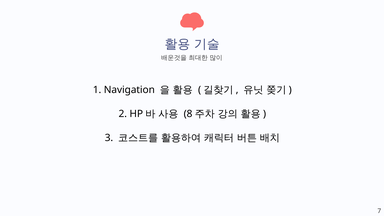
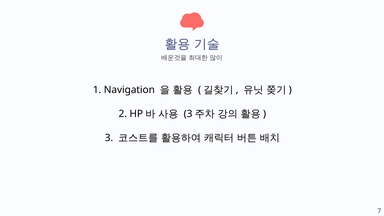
8: 8 -> 3 (188, 114)
